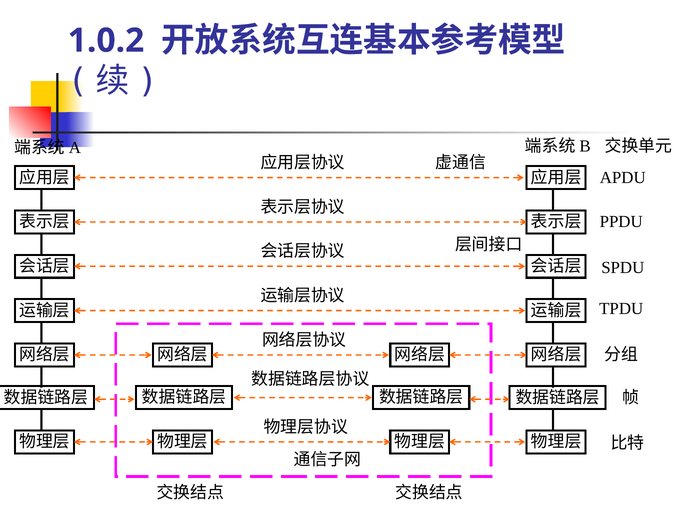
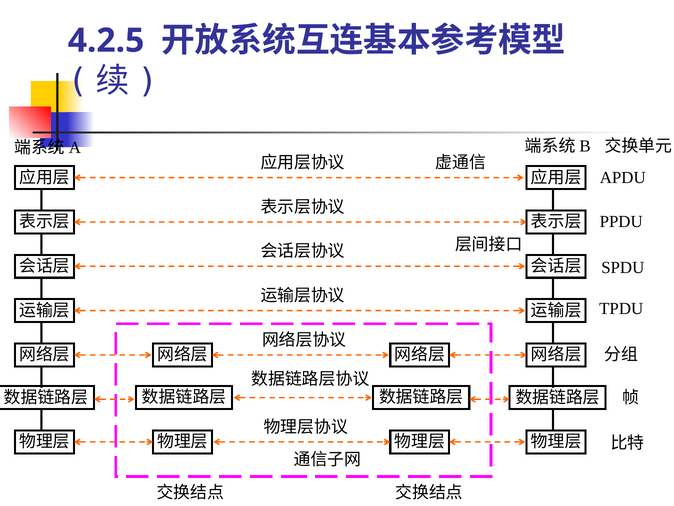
1.0.2: 1.0.2 -> 4.2.5 (106, 41)
